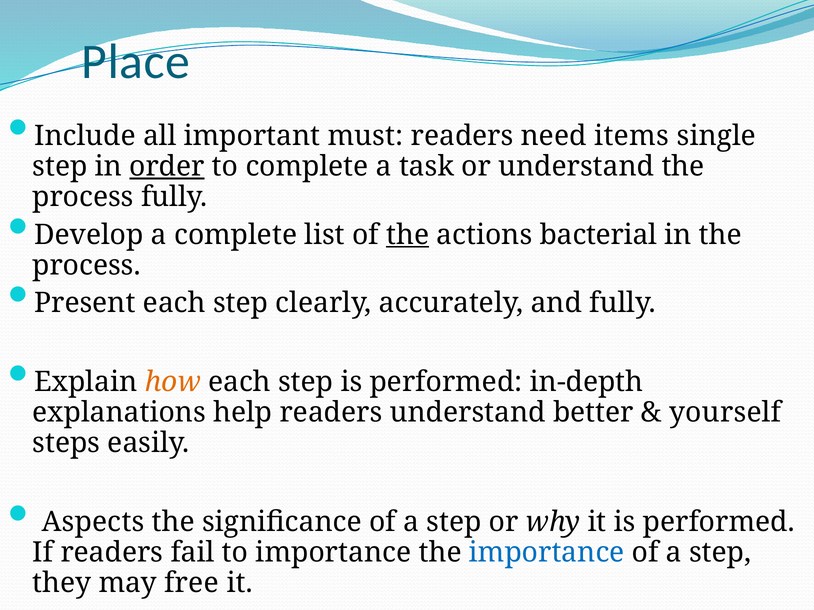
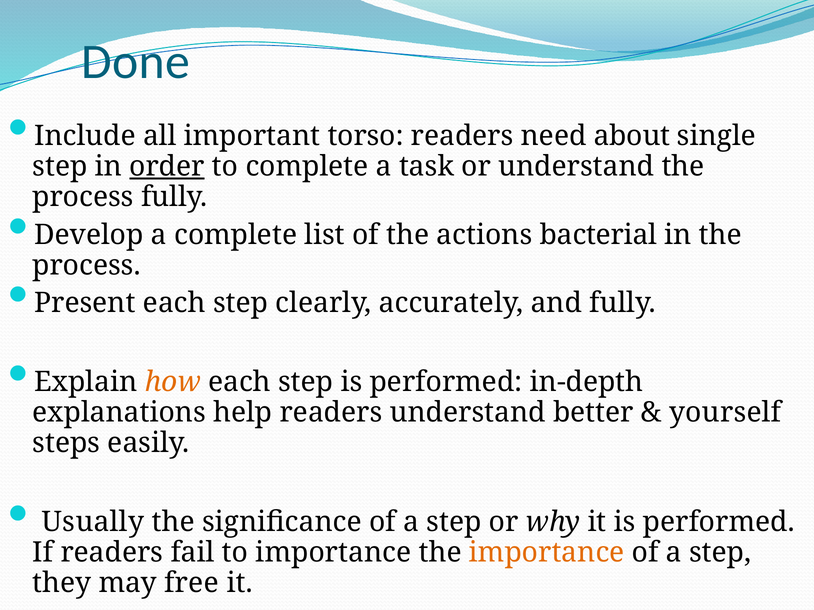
Place: Place -> Done (136, 62)
must: must -> torso (366, 136)
items: items -> about (632, 136)
the underline: present -> none (408, 235)
Aspects: Aspects -> Usually (93, 522)
importance colour: blue -> orange (547, 553)
